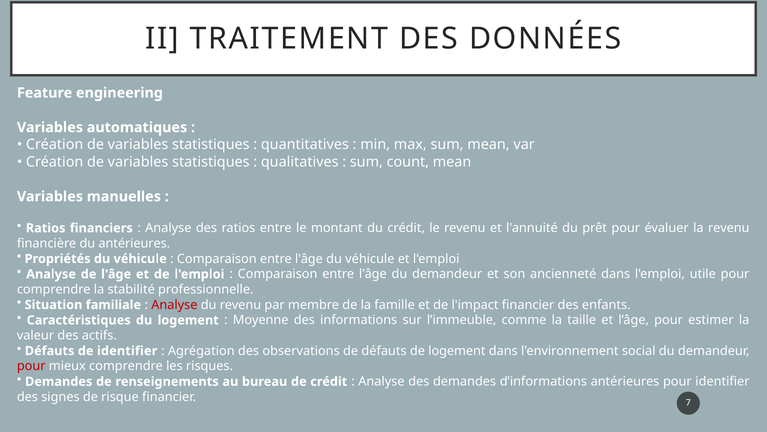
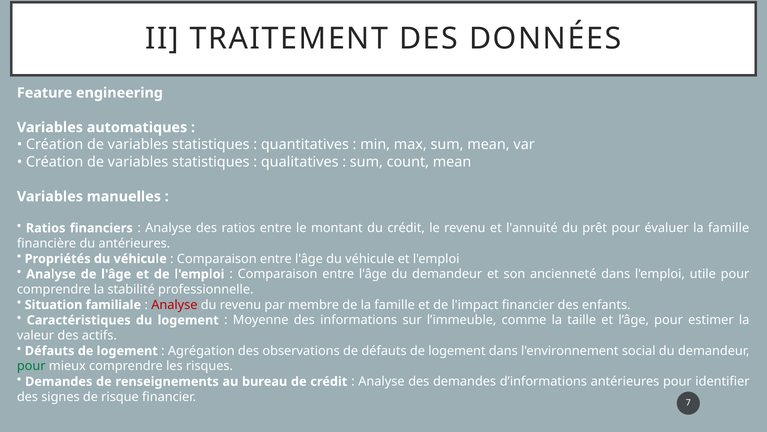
évaluer la revenu: revenu -> famille (729, 228)
identifier: identifier -> logement (127, 350)
pour colour: red -> green (31, 366)
